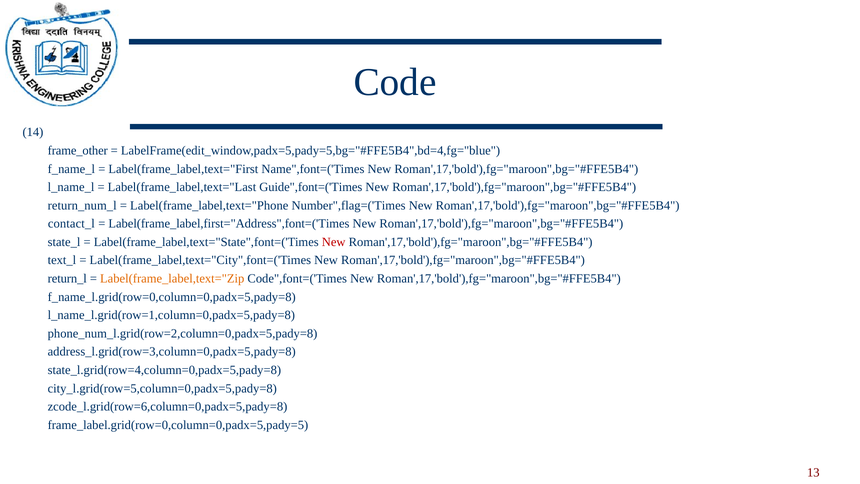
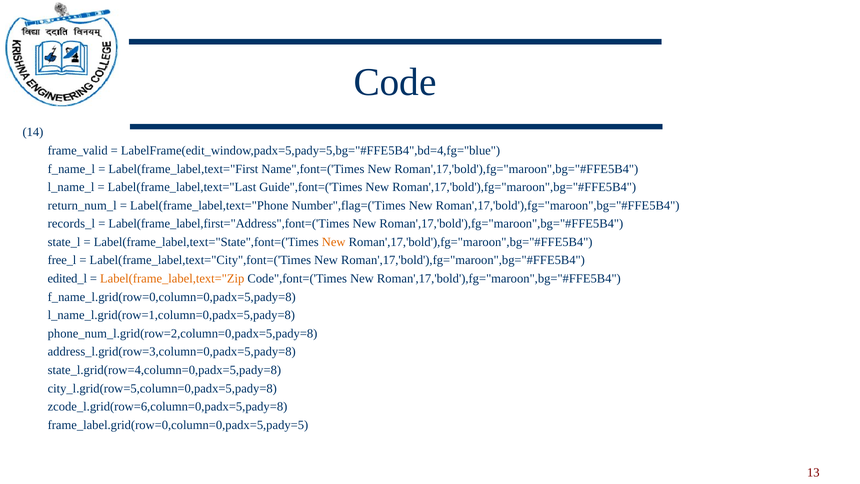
frame_other: frame_other -> frame_valid (78, 151)
contact_l: contact_l -> records_l (71, 224)
New colour: red -> orange (334, 242)
text_l: text_l -> free_l (62, 260)
return_l: return_l -> edited_l (67, 278)
